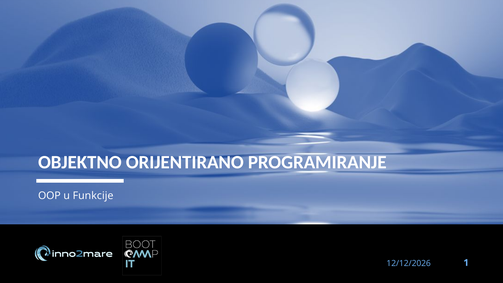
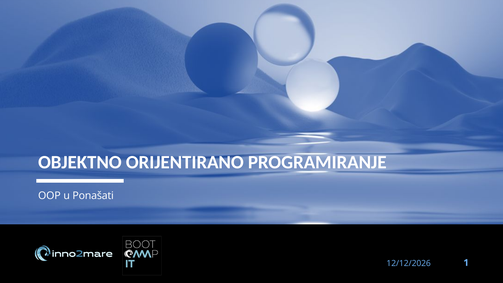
Funkcije: Funkcije -> Ponašati (93, 196)
